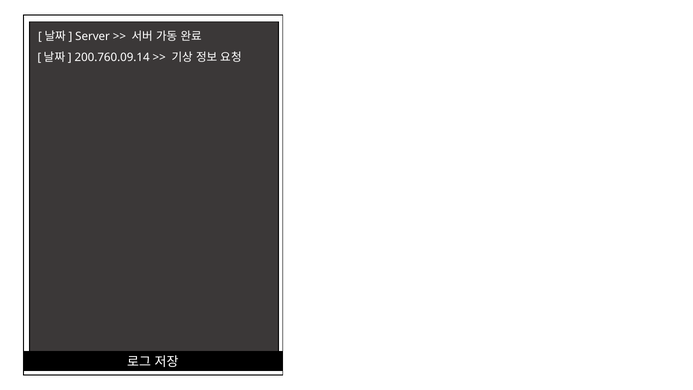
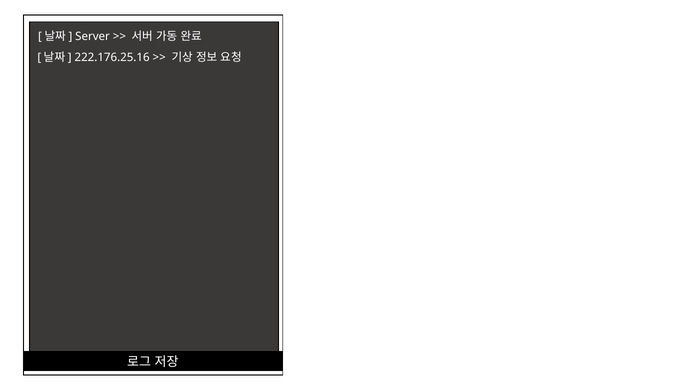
200.760.09.14: 200.760.09.14 -> 222.176.25.16 (112, 57)
